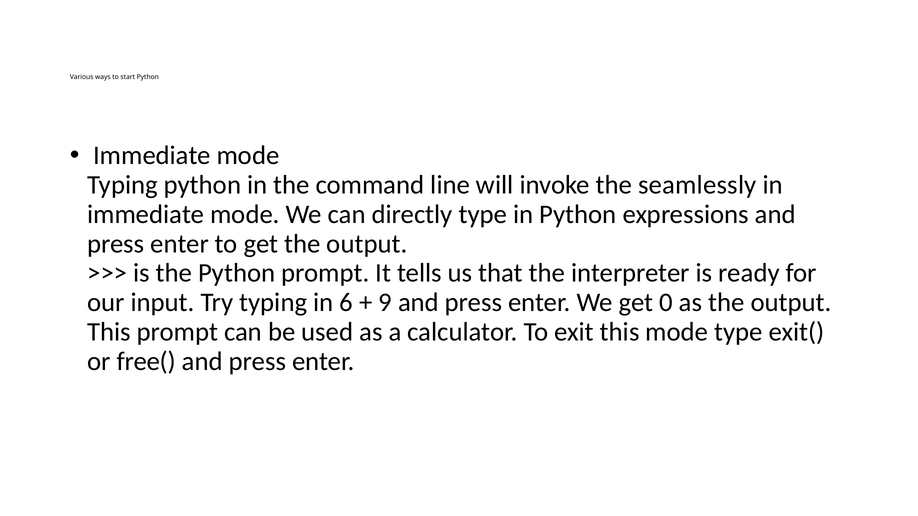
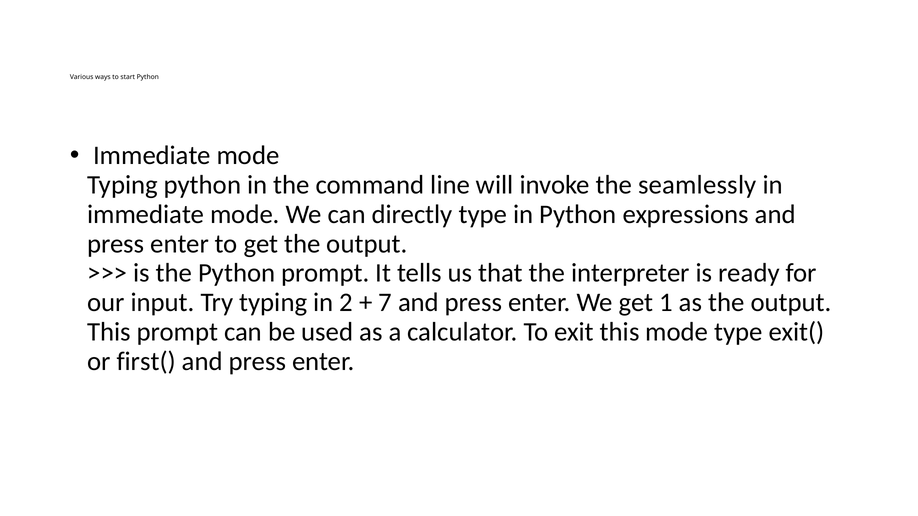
6: 6 -> 2 (346, 303)
9: 9 -> 7 (385, 303)
0: 0 -> 1 (666, 303)
free(: free( -> first( (146, 362)
